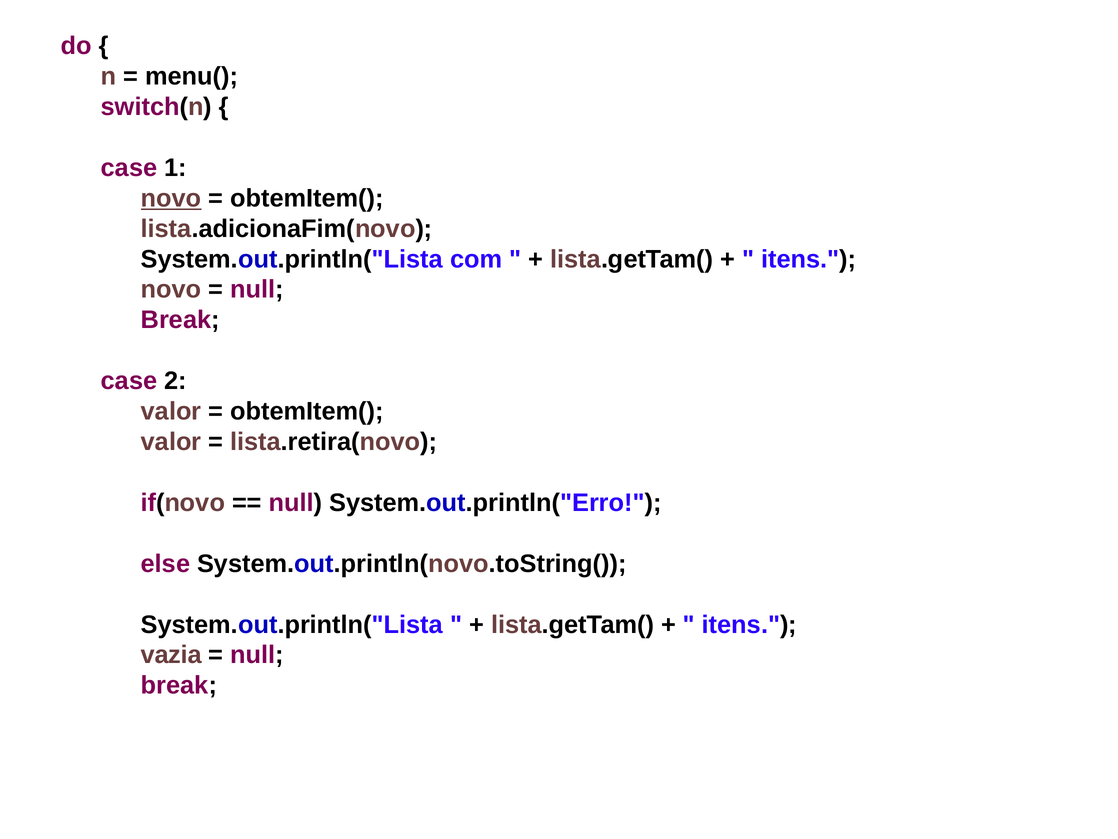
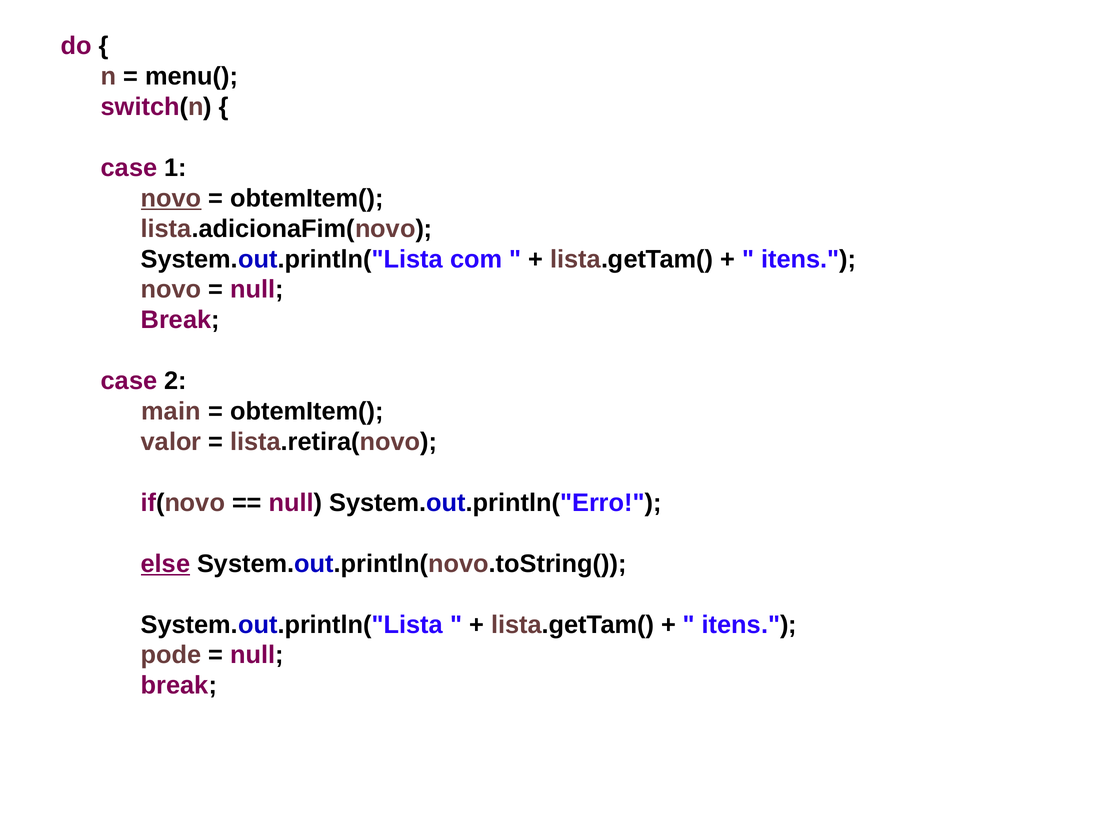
valor: valor -> main (171, 411)
else underline: none -> present (166, 564)
vazia: vazia -> pode (171, 655)
